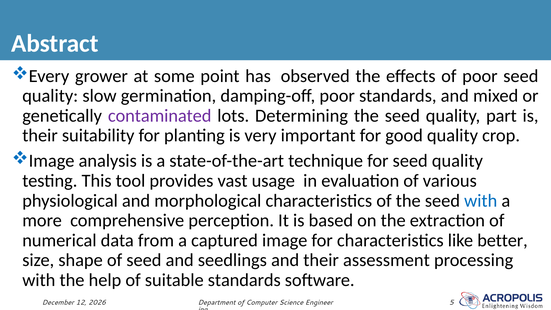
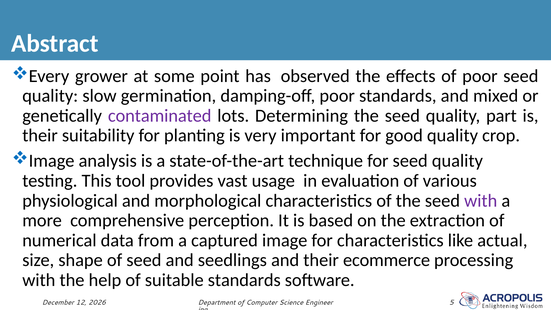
with colour: blue -> purple (481, 201)
better: better -> actual (502, 240)
assessment: assessment -> ecommerce (387, 260)
